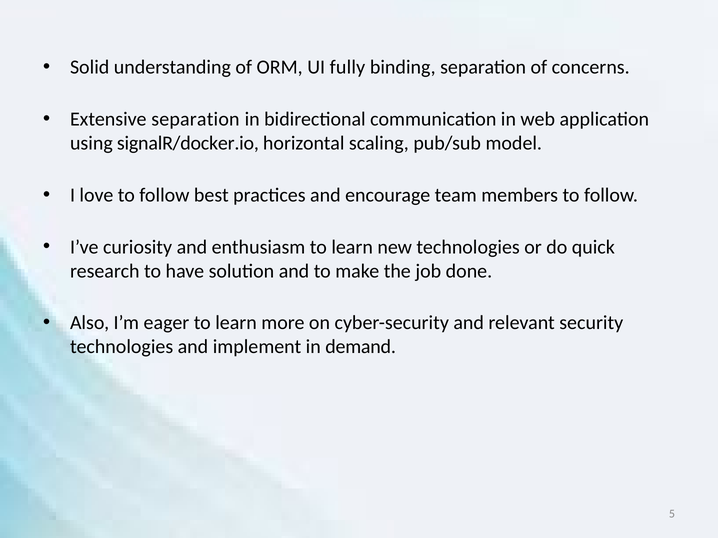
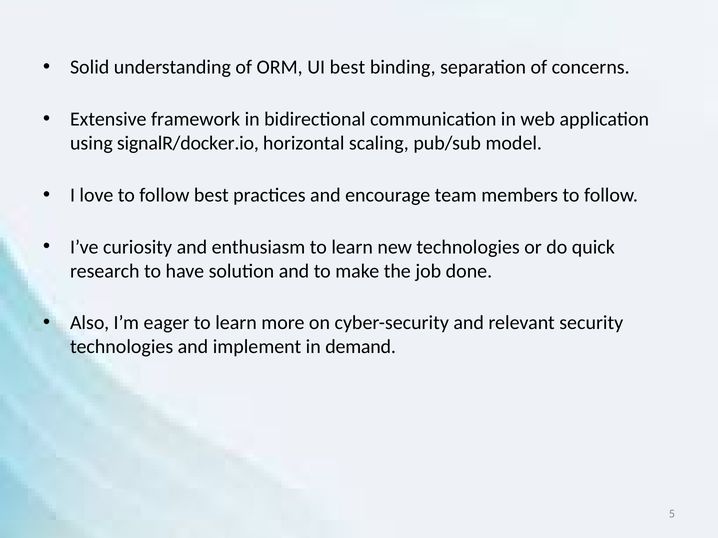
UI fully: fully -> best (347, 67)
Extensive separation: separation -> framework (196, 119)
